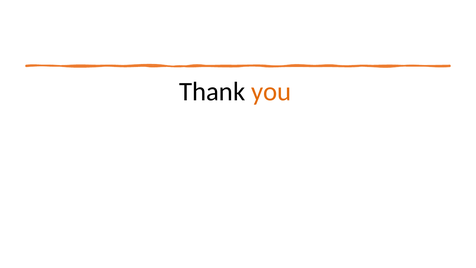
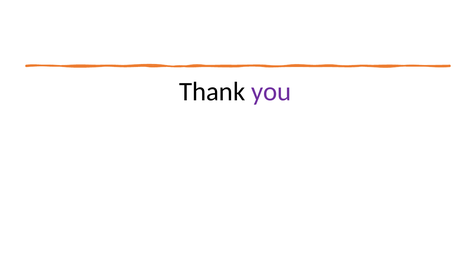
you colour: orange -> purple (271, 91)
